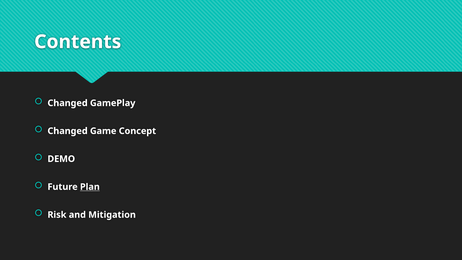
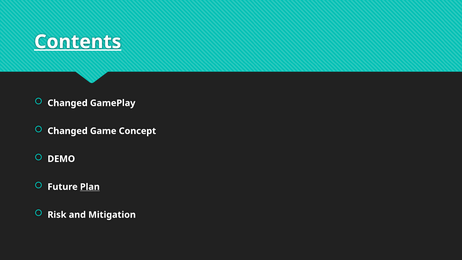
Contents underline: none -> present (78, 42)
